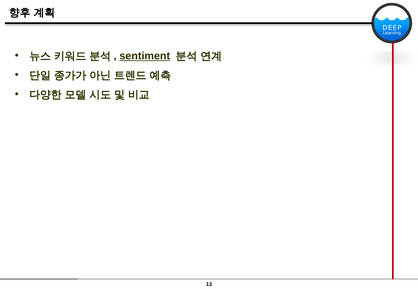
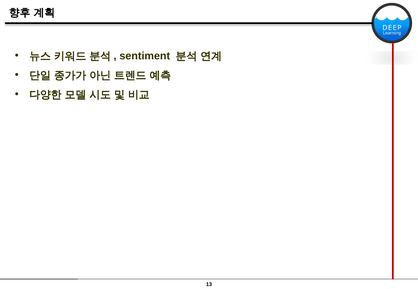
sentiment underline: present -> none (145, 56)
